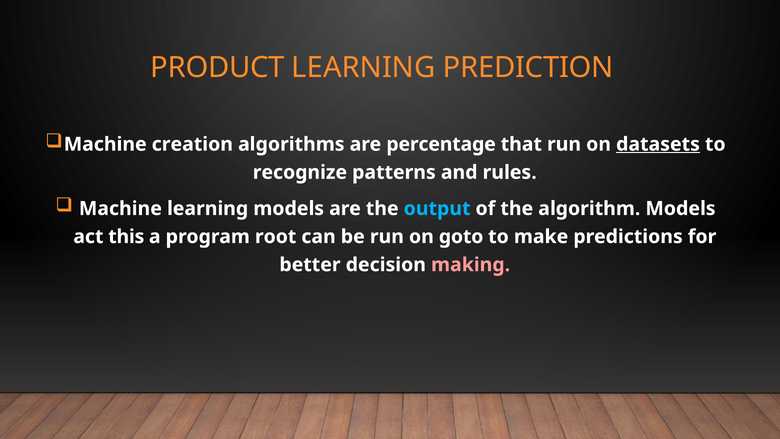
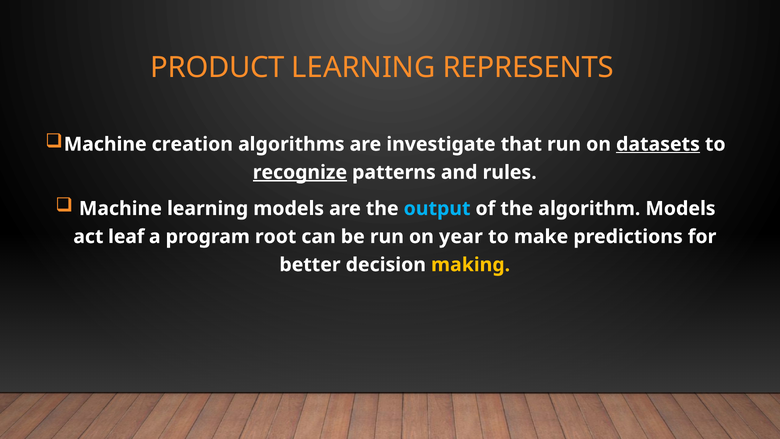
PREDICTION: PREDICTION -> REPRESENTS (528, 67)
percentage: percentage -> investigate (441, 144)
recognize underline: none -> present (300, 172)
this: this -> leaf (126, 237)
goto: goto -> year (461, 237)
making colour: pink -> yellow (471, 265)
